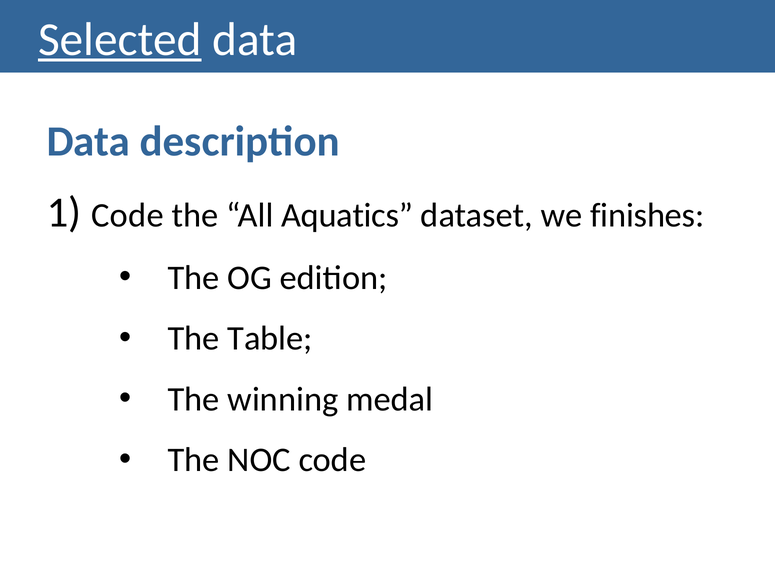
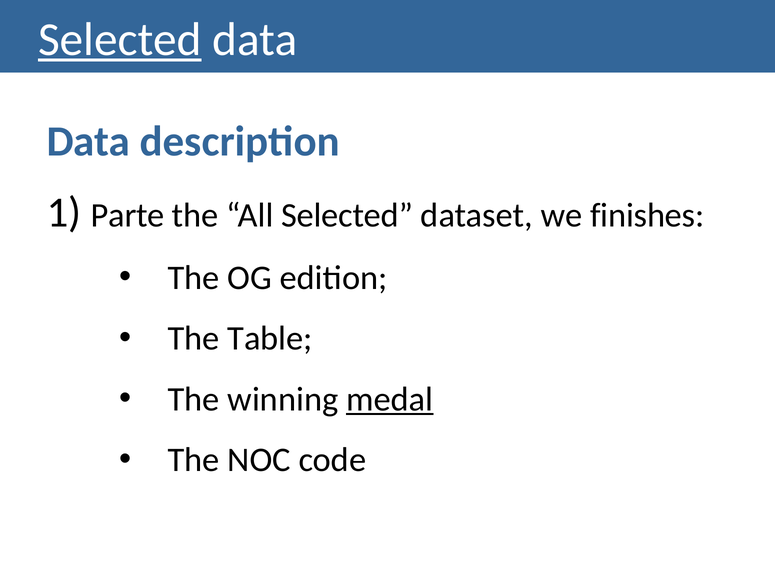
1 Code: Code -> Parte (128, 216)
All Aquatics: Aquatics -> Selected (347, 216)
medal underline: none -> present (390, 399)
